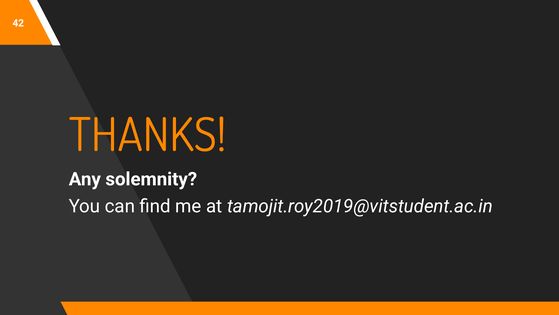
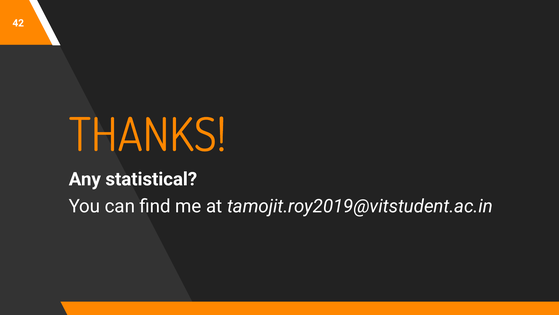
solemnity: solemnity -> statistical (151, 179)
